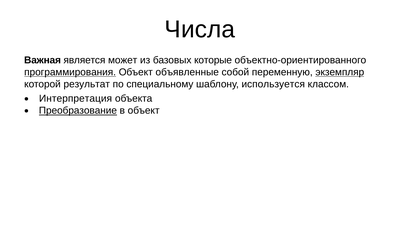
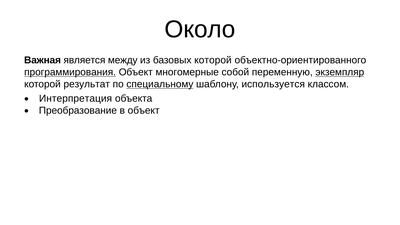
Числа: Числа -> Около (200, 29)
может: может -> между (123, 60)
базовых которые: которые -> которой (213, 60)
объявленные: объявленные -> многомерные (187, 72)
специальному underline: none -> present (160, 84)
Преобразование underline: present -> none (78, 111)
